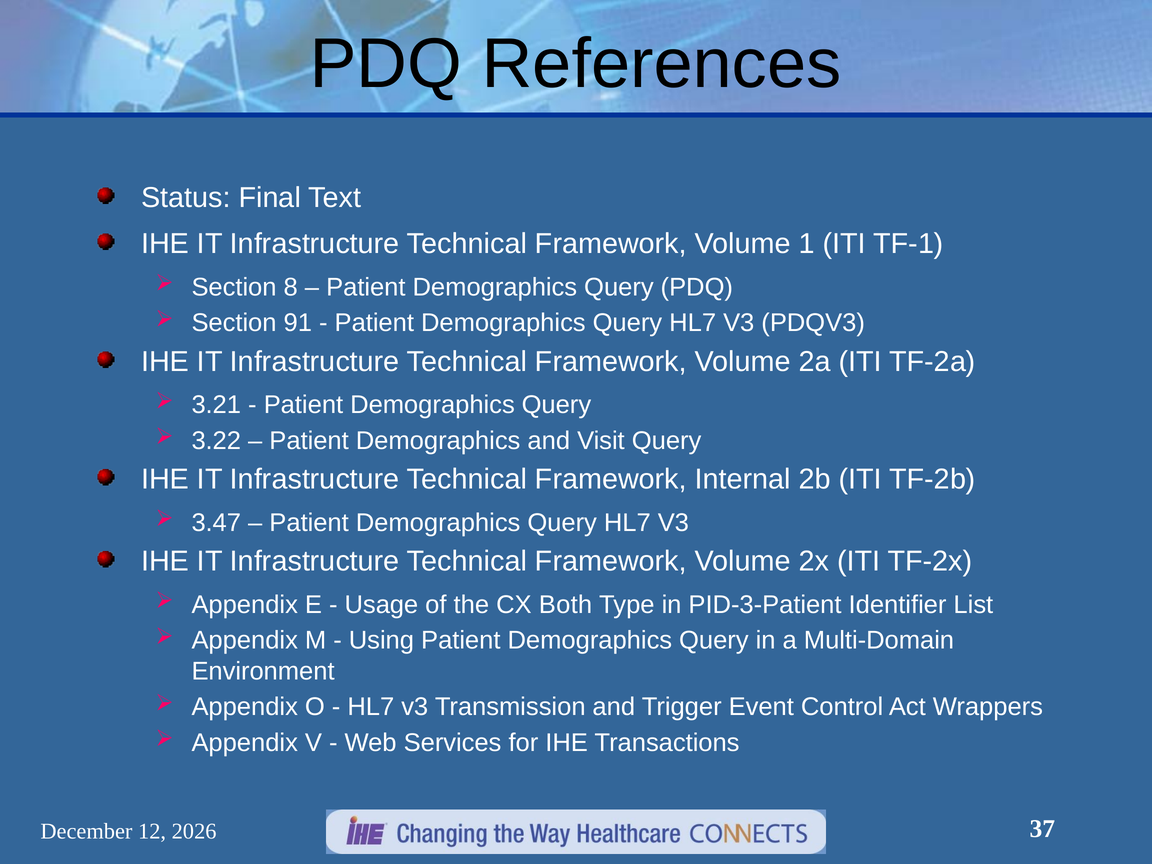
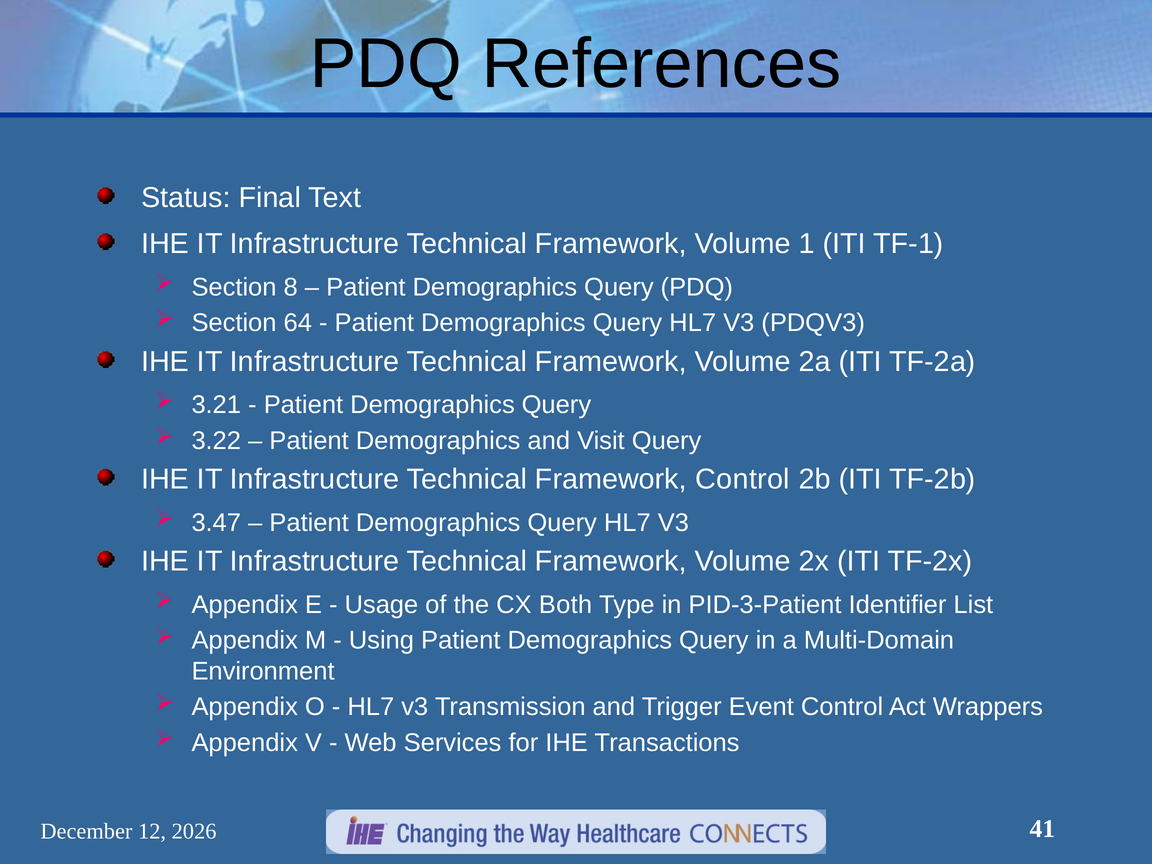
91: 91 -> 64 (298, 323)
Framework Internal: Internal -> Control (743, 479)
37: 37 -> 41 (1042, 829)
